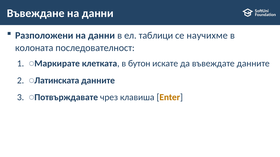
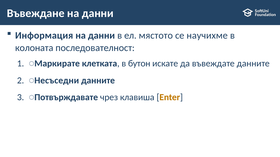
Разположени: Разположени -> Информация (44, 36)
таблици: таблици -> мястото (156, 36)
Латинската: Латинската -> Несъседни (57, 81)
